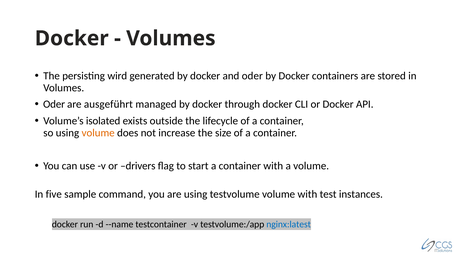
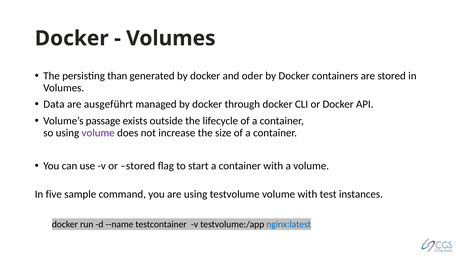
wird: wird -> than (117, 76)
Oder: Oder -> Data (54, 104)
isolated: isolated -> passage (103, 121)
volume colour: orange -> purple (98, 133)
or drivers: drivers -> stored (138, 166)
